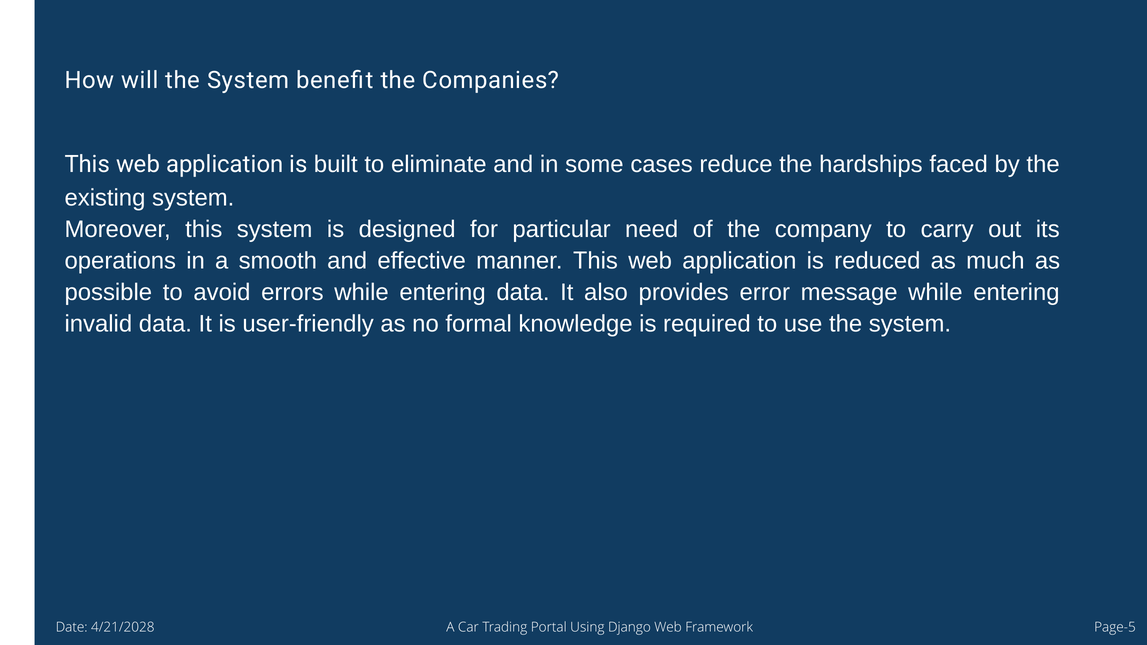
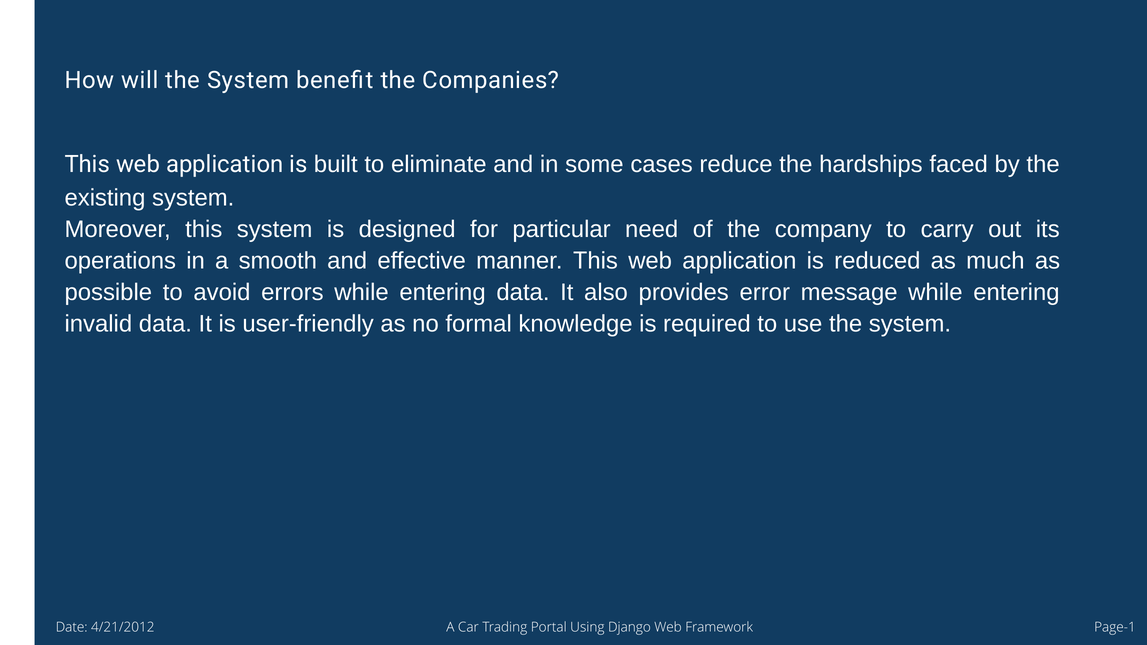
4/21/2028: 4/21/2028 -> 4/21/2012 (123, 628)
Page-5: Page-5 -> Page-1 (1115, 628)
